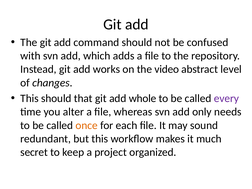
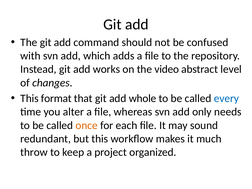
This should: should -> format (56, 98)
every colour: purple -> blue (226, 98)
secret: secret -> throw (34, 152)
